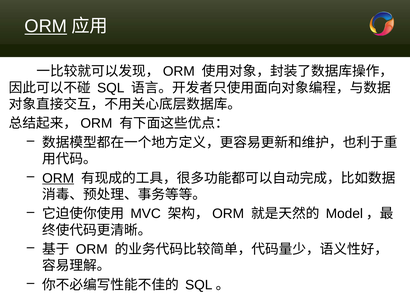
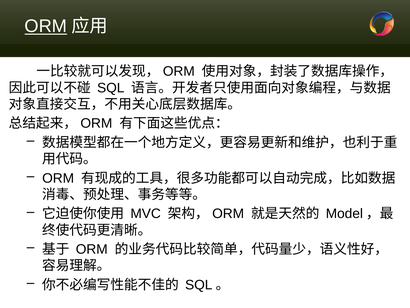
ORM underline: present -> none (58, 178)
